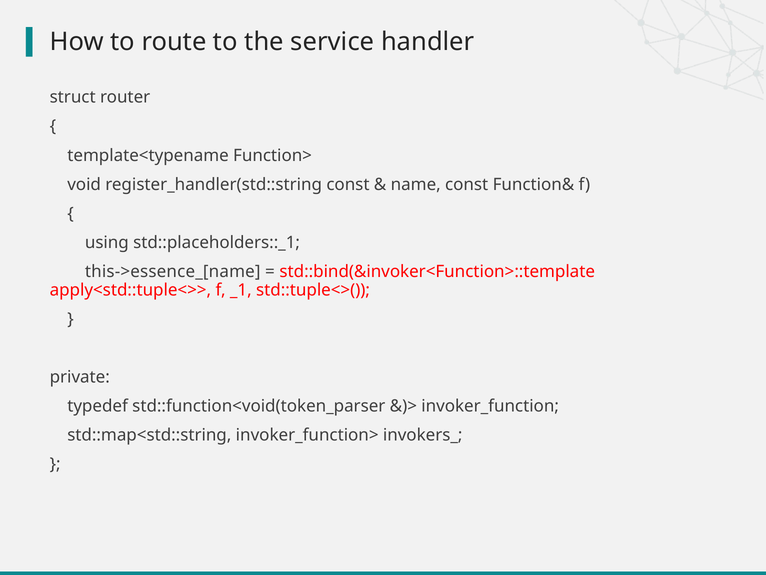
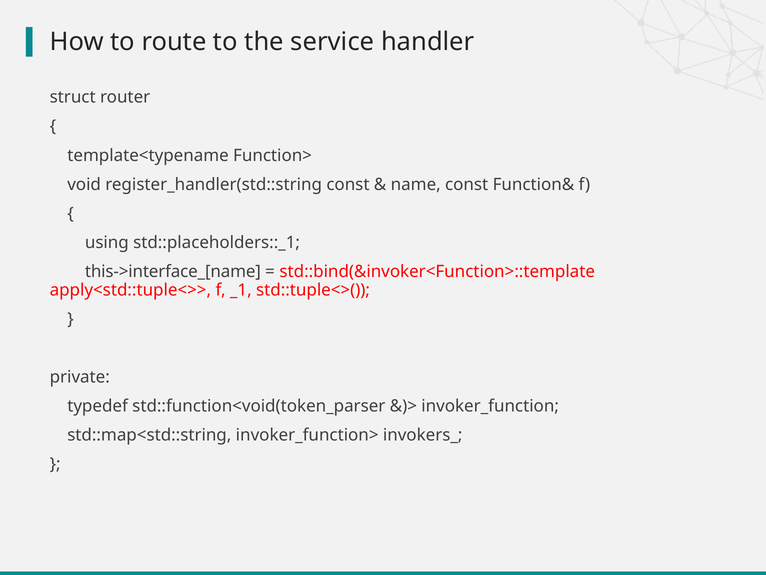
this->essence_[name: this->essence_[name -> this->interface_[name (173, 271)
